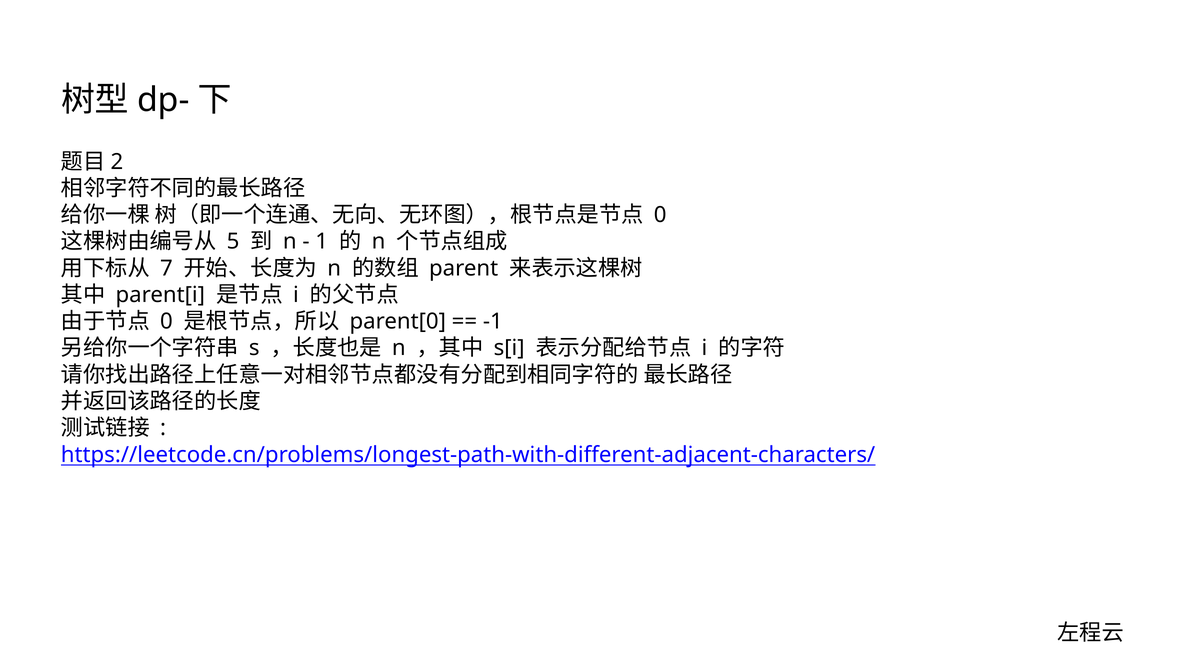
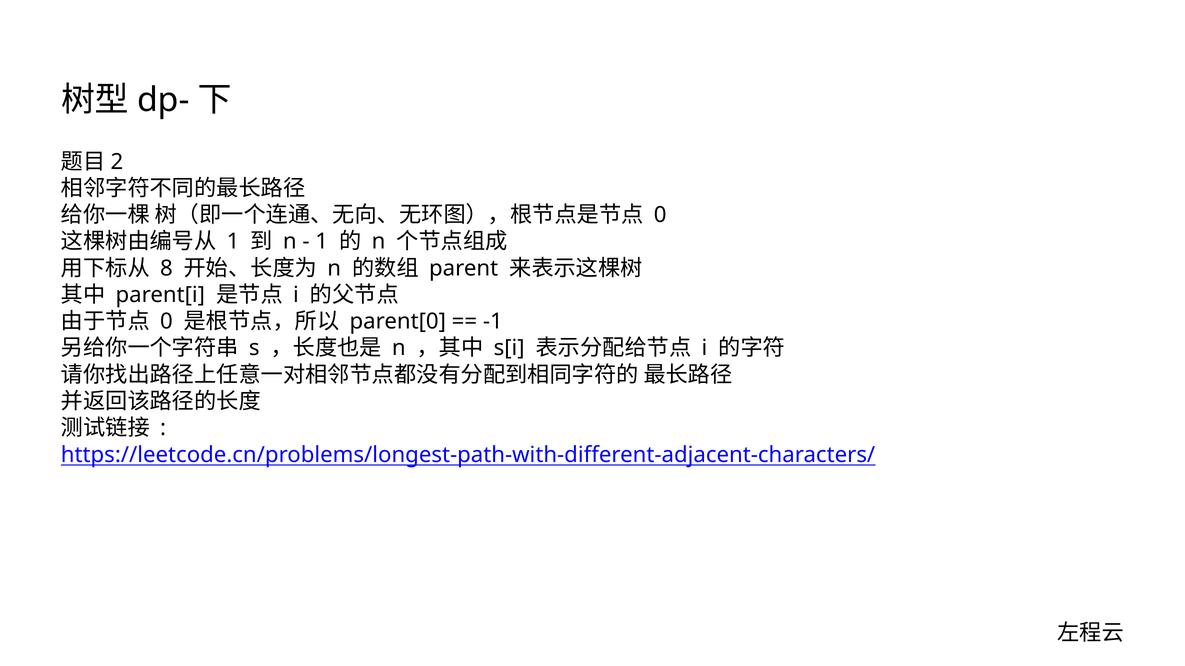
5: 5 -> 1 (233, 242)
7: 7 -> 8 (166, 268)
